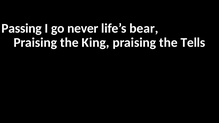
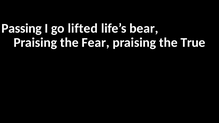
never: never -> lifted (83, 28)
King: King -> Fear (96, 43)
Tells: Tells -> True (193, 43)
